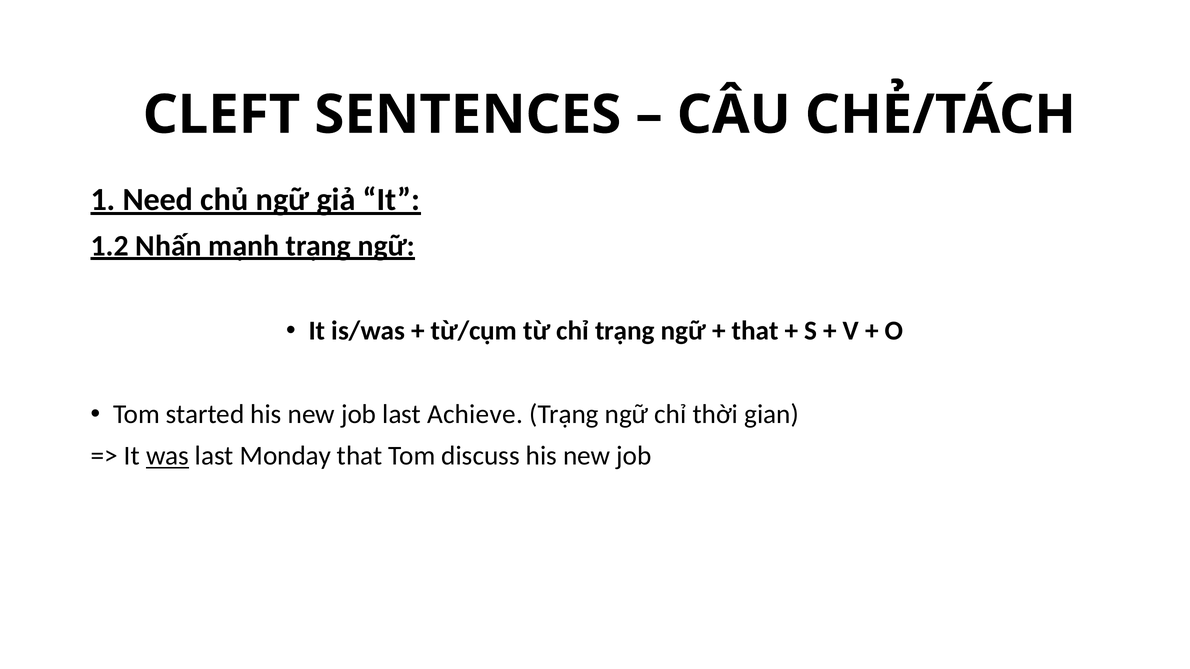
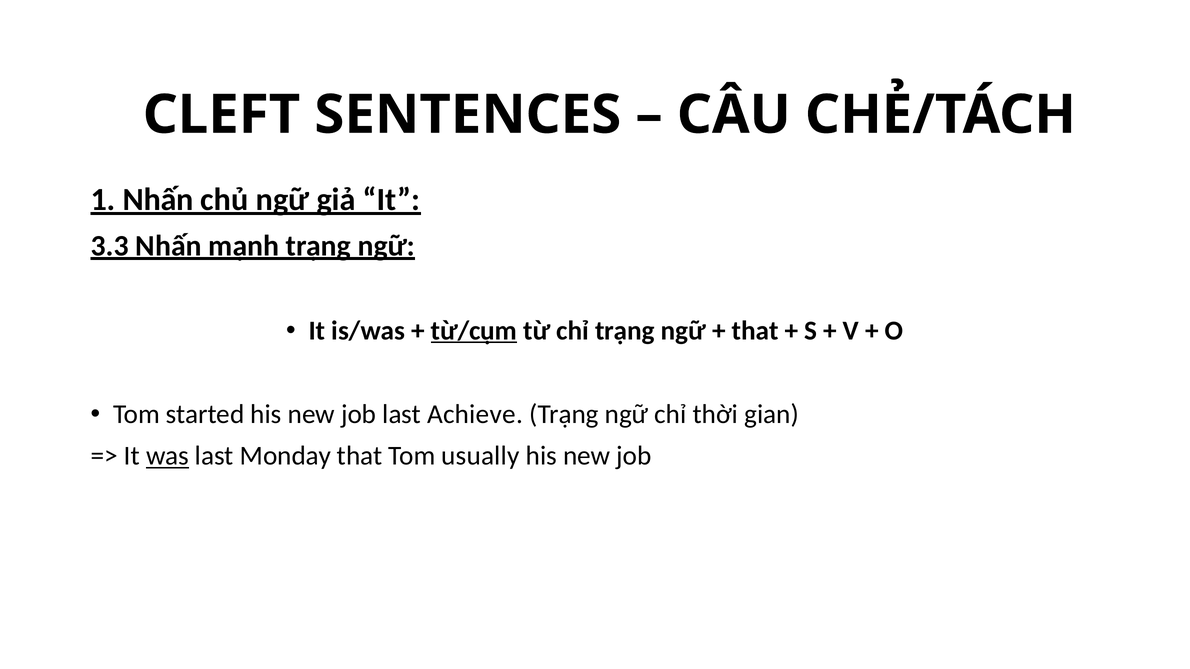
1 Need: Need -> Nhấn (158, 200)
1.2: 1.2 -> 3.3 (110, 246)
từ/cụm underline: none -> present (474, 331)
discuss: discuss -> usually (480, 456)
